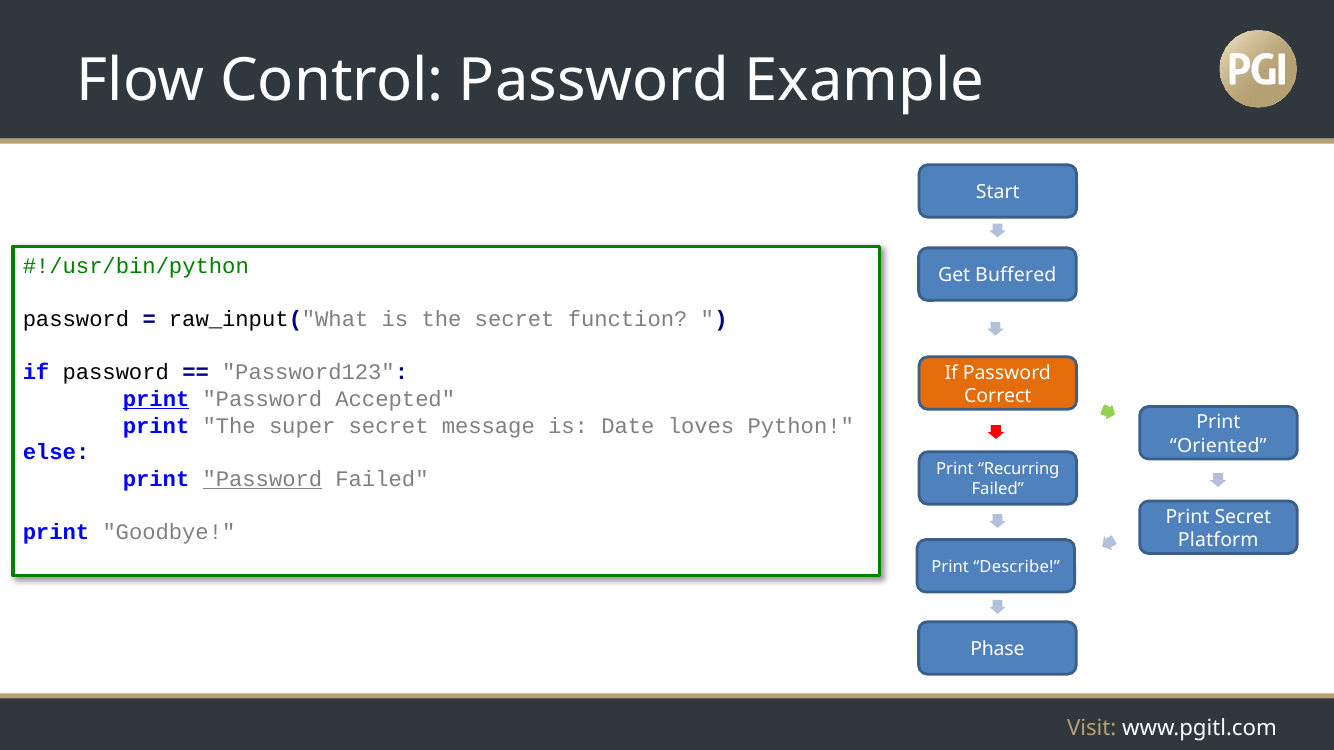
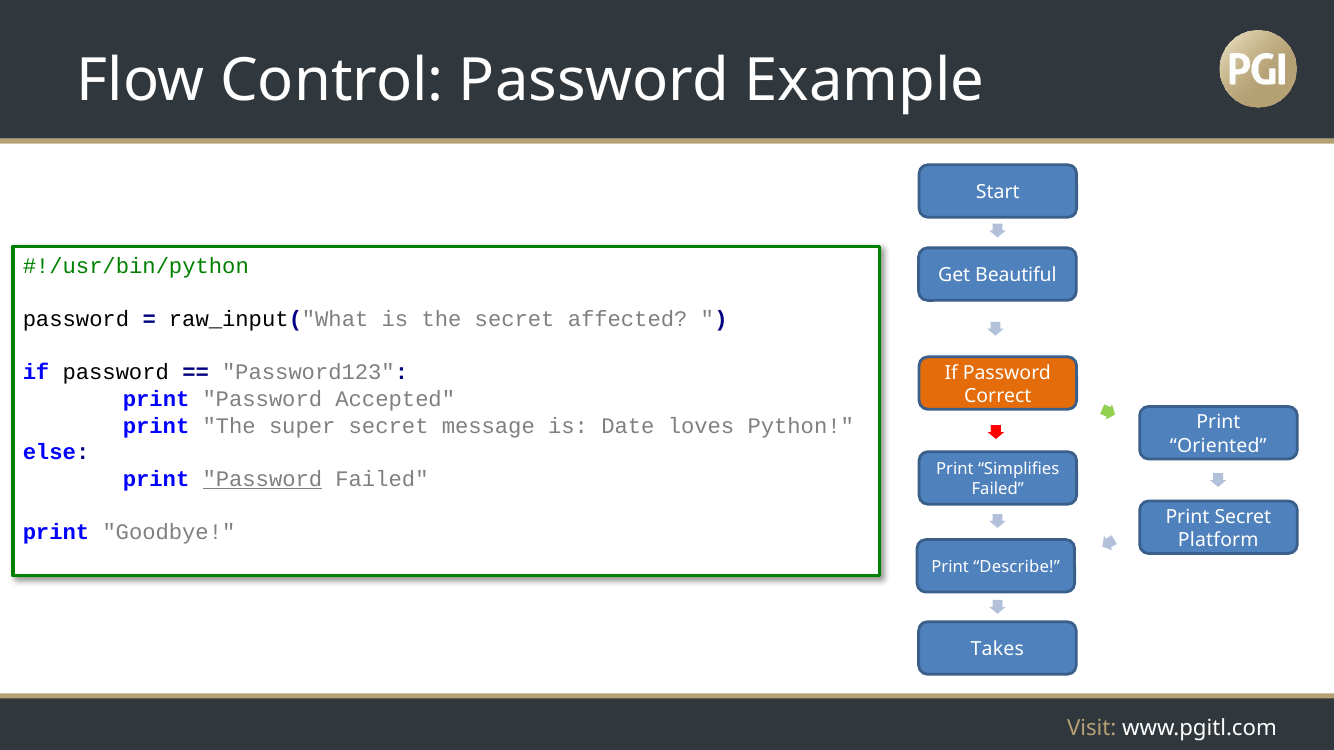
Buffered: Buffered -> Beautiful (1016, 276)
function: function -> affected (628, 319)
print underline: present -> none (156, 399)
Recurring: Recurring -> Simplifies (1019, 469)
Phase: Phase -> Takes (997, 650)
